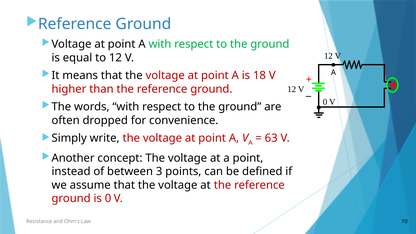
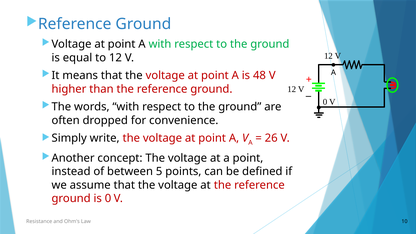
18: 18 -> 48 (259, 76)
63: 63 -> 26 (271, 138)
3: 3 -> 5 (159, 172)
